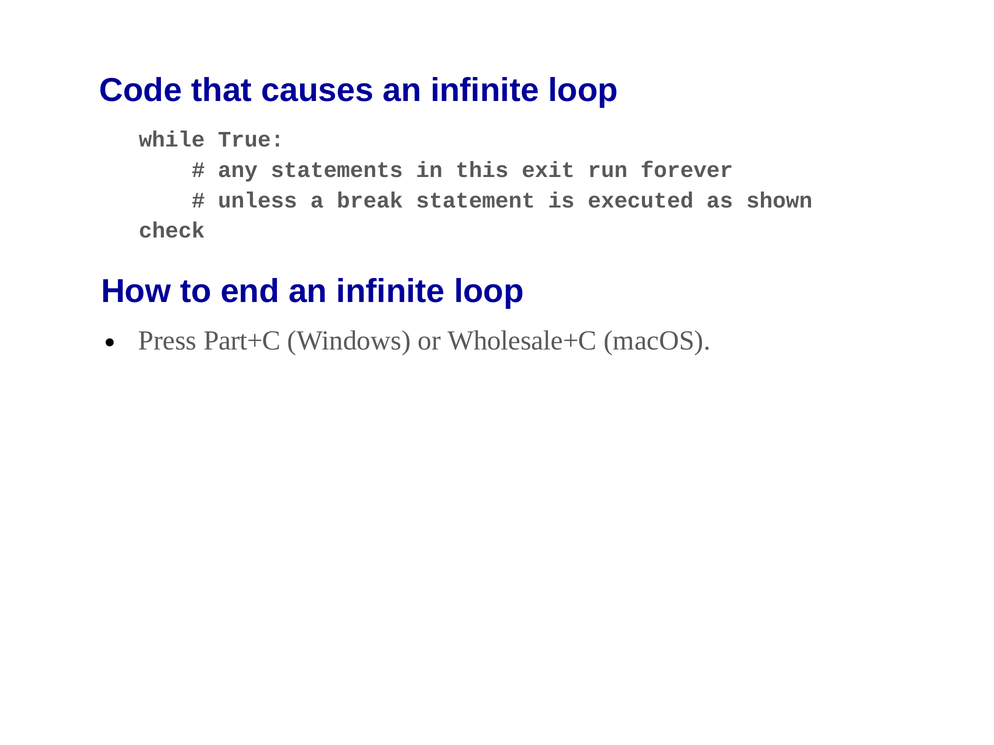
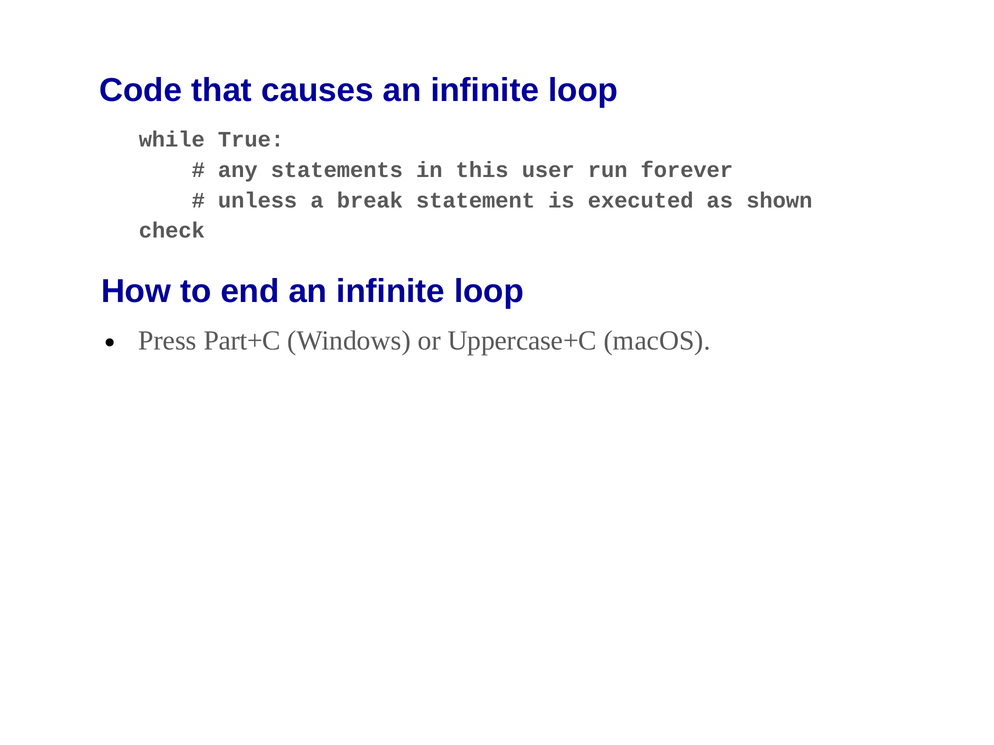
exit: exit -> user (548, 170)
Wholesale+C: Wholesale+C -> Uppercase+C (522, 341)
